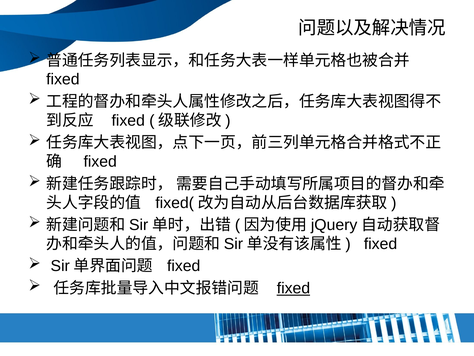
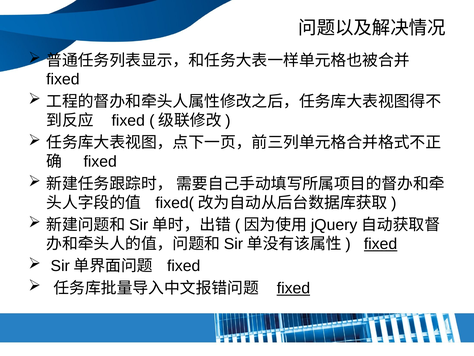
fixed underline: none -> present (381, 244)
